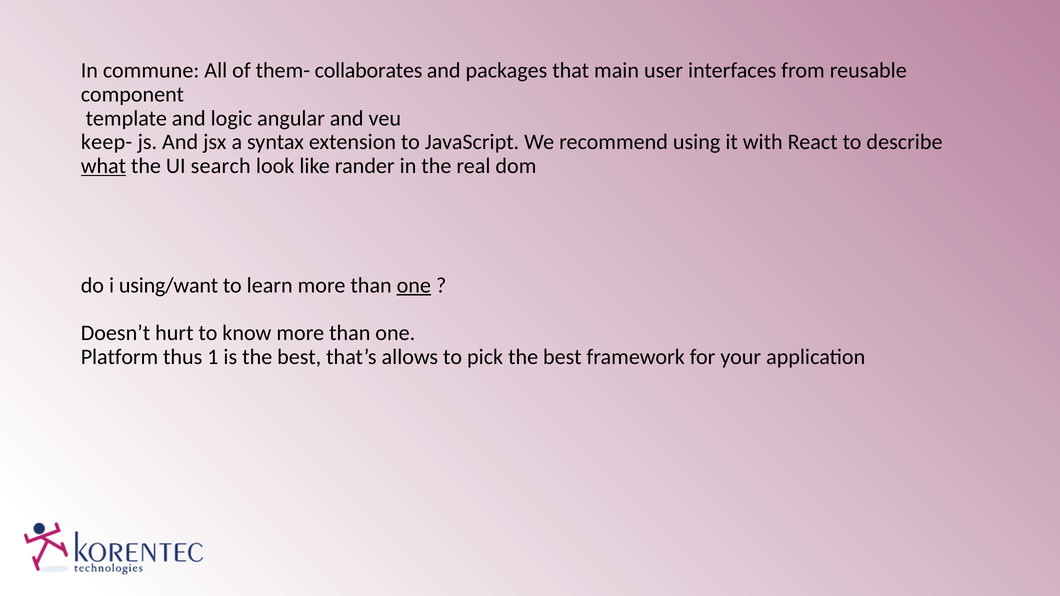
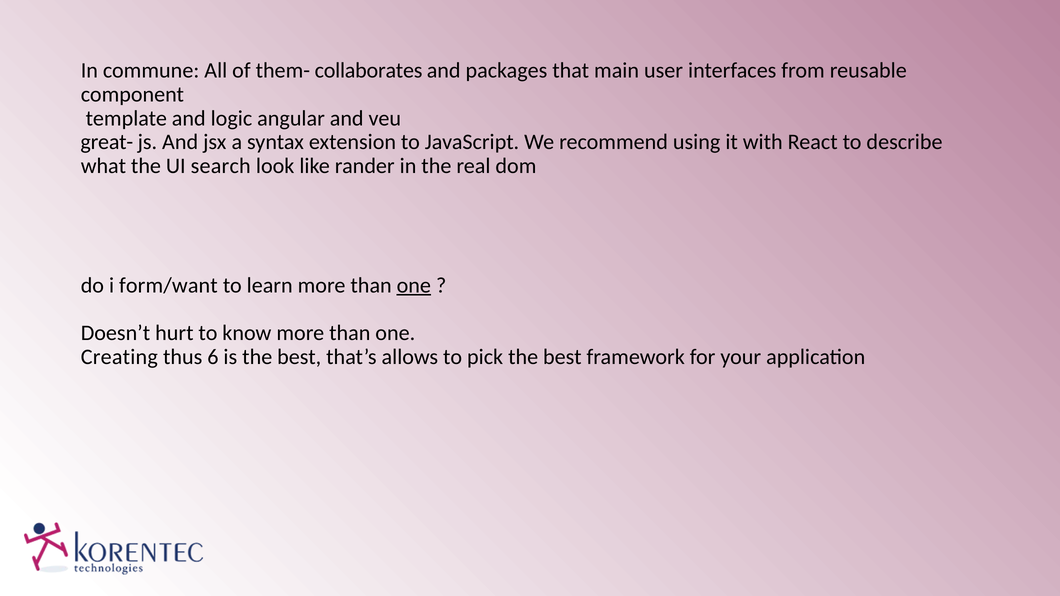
keep-: keep- -> great- (107, 142)
what underline: present -> none (103, 166)
using/want: using/want -> form/want (168, 285)
Platform: Platform -> Creating (119, 357)
1: 1 -> 6 (213, 357)
